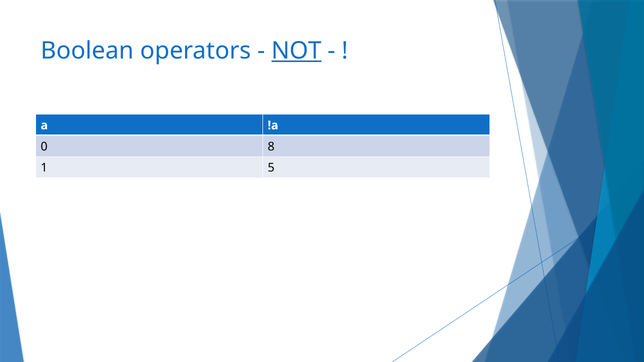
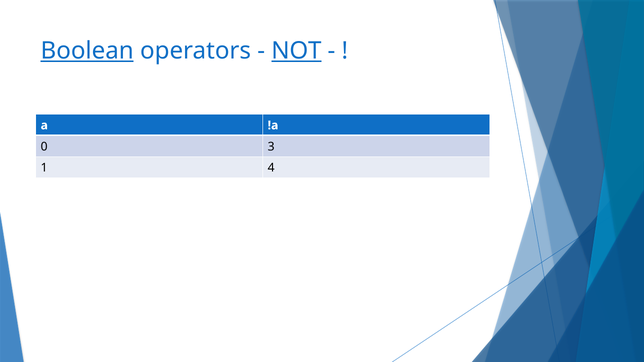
Boolean underline: none -> present (87, 51)
8: 8 -> 3 (271, 147)
5: 5 -> 4 (271, 168)
